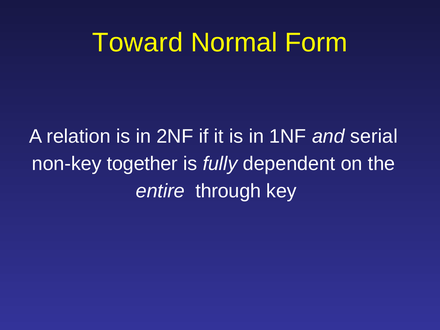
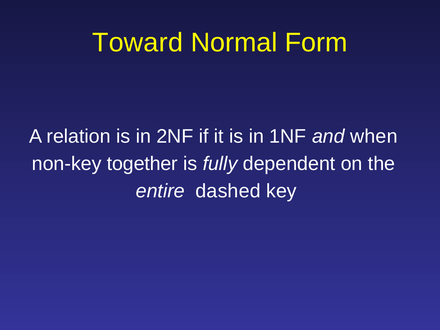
serial: serial -> when (374, 136)
through: through -> dashed (228, 191)
